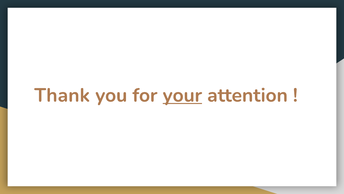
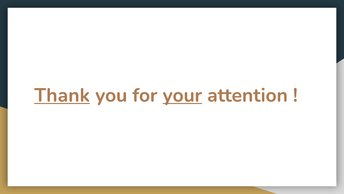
Thank underline: none -> present (62, 95)
